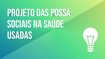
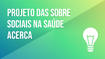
possa: possa -> sobre (60, 13)
usadas: usadas -> acerca (20, 35)
